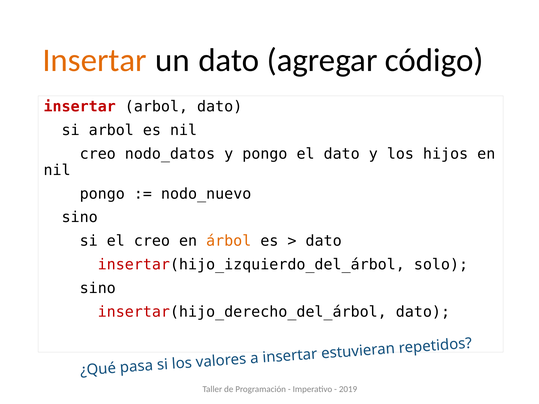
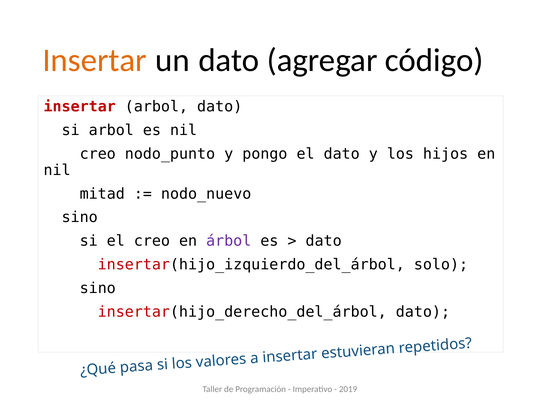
nodo_datos: nodo_datos -> nodo_punto (170, 154)
pongo: pongo -> mitad (102, 194)
árbol colour: orange -> purple (229, 241)
